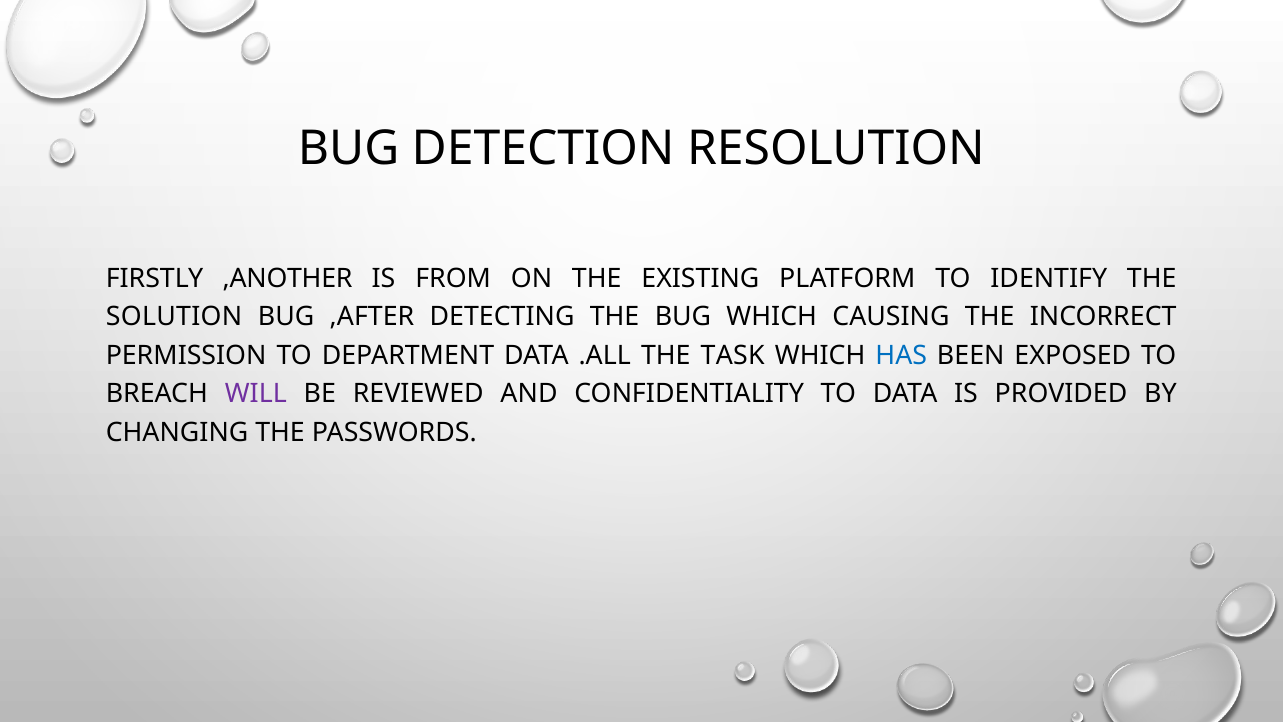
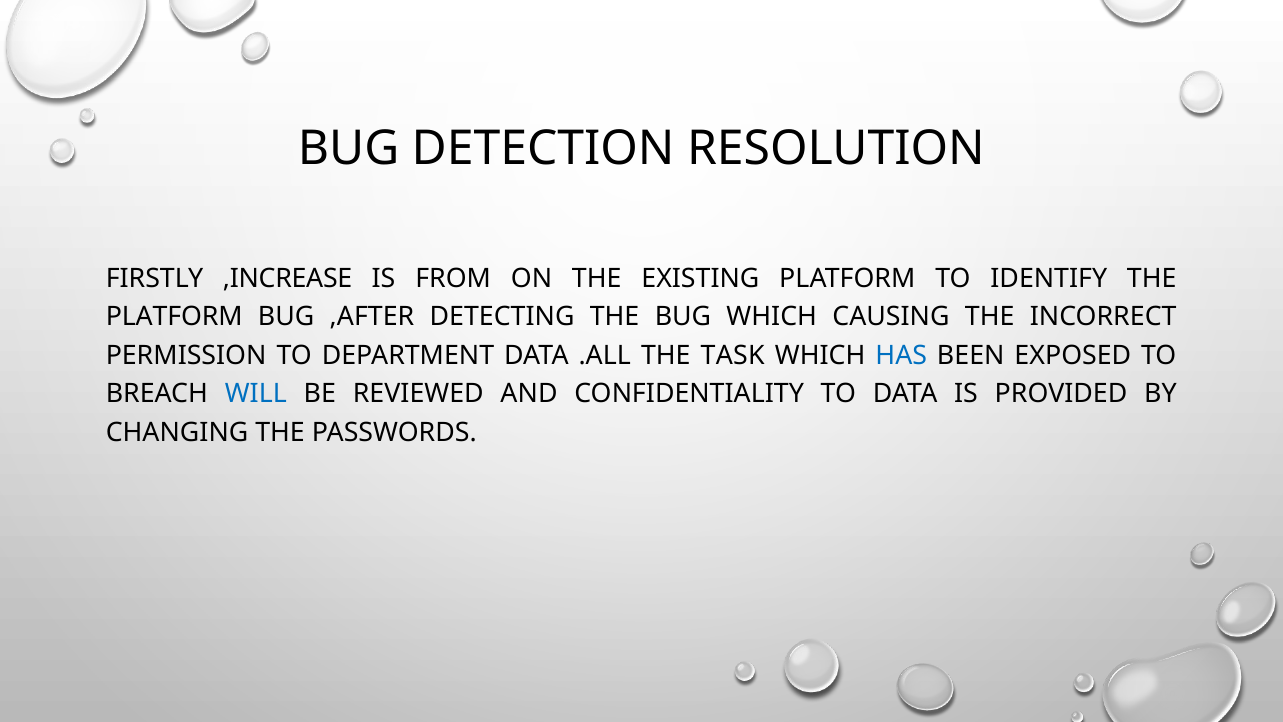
,ANOTHER: ,ANOTHER -> ,INCREASE (288, 278)
SOLUTION: SOLUTION -> PLATFORM (174, 317)
WILL colour: purple -> blue (256, 394)
